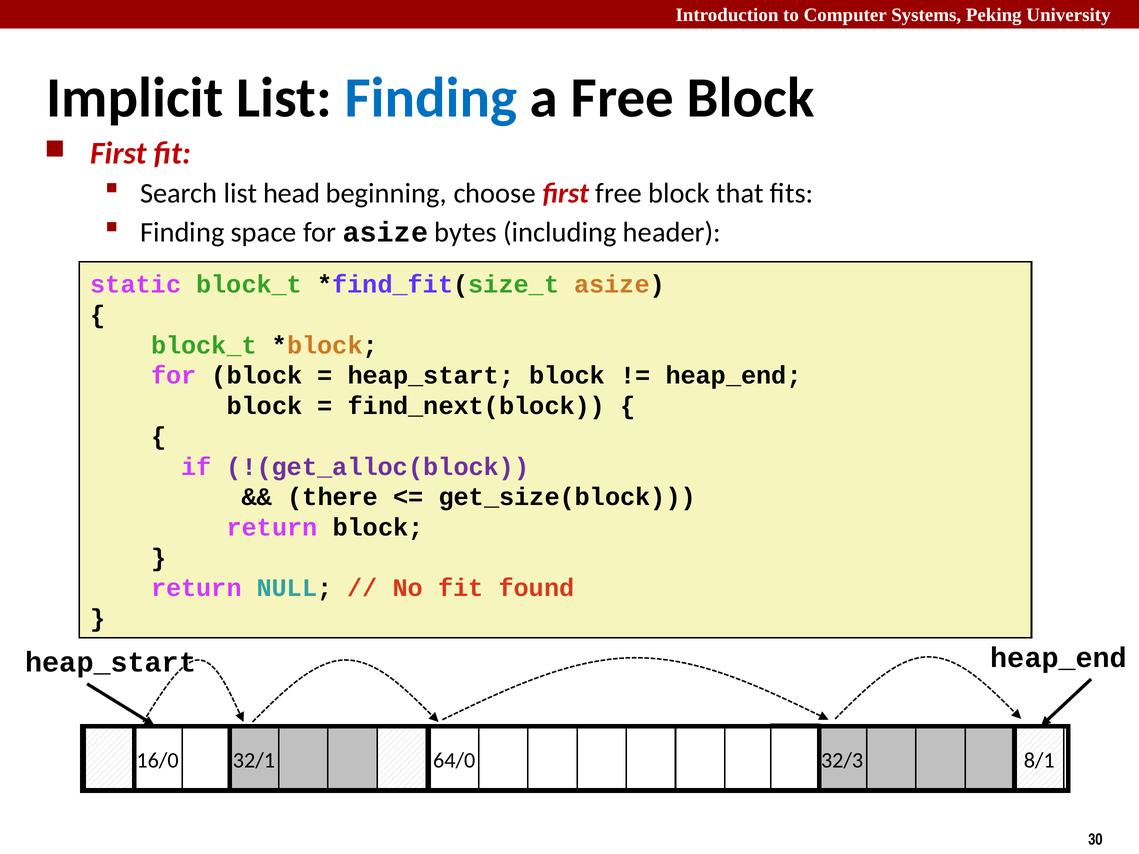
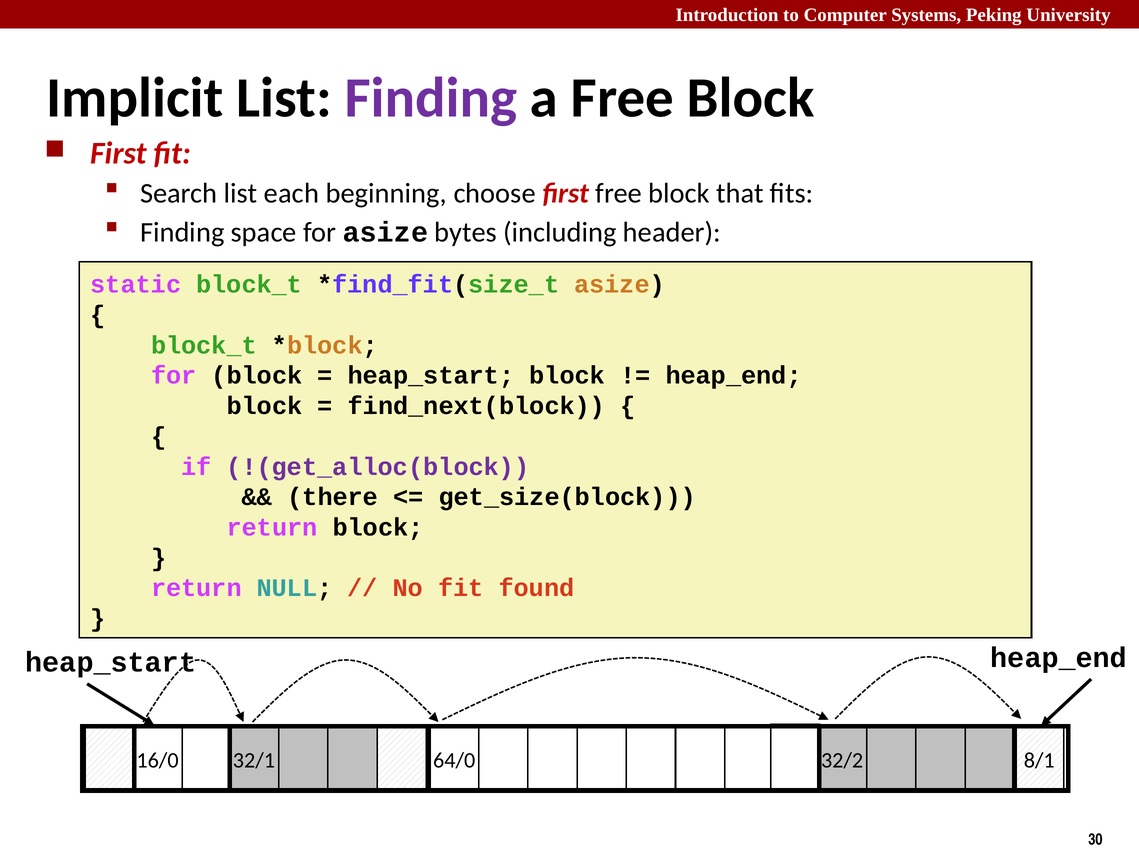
Finding colour: blue -> purple (431, 98)
head: head -> each (291, 194)
32/3: 32/3 -> 32/2 (842, 760)
